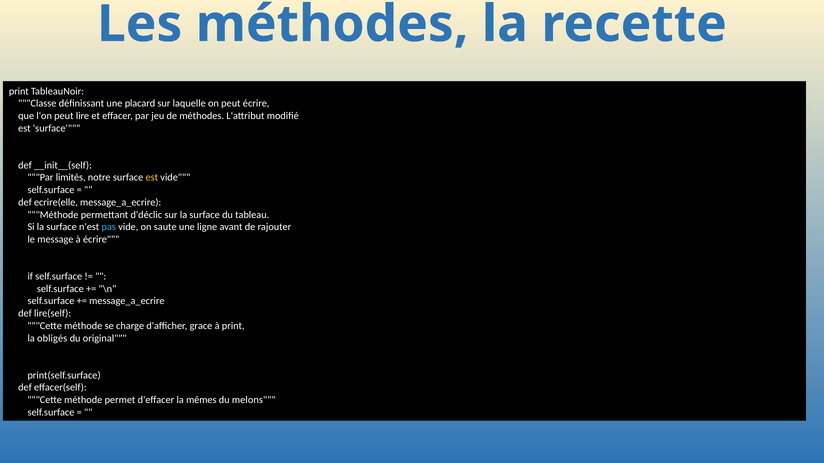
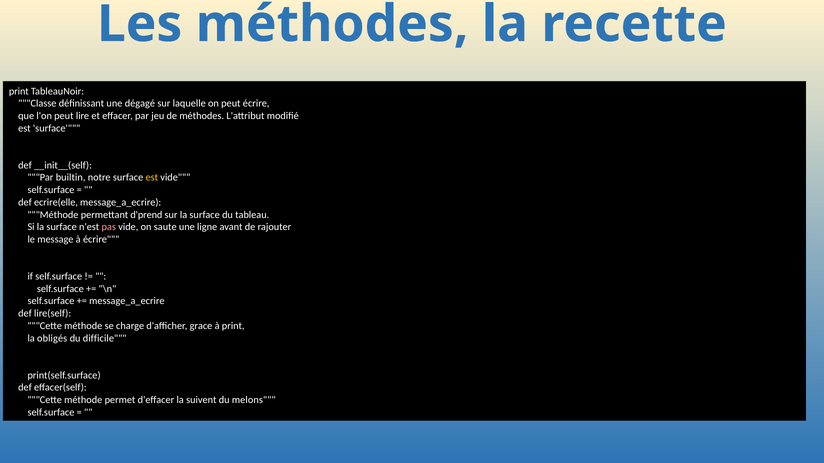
placard: placard -> dégagé (140, 104)
limités: limités -> builtin (71, 178)
d'déclic: d'déclic -> d'prend (146, 215)
pas colour: light blue -> pink (109, 227)
original: original -> difficile (105, 338)
mêmes: mêmes -> suivent (201, 400)
